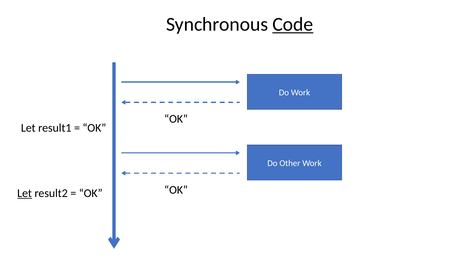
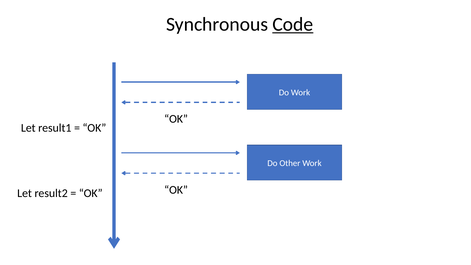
Let underline: present -> none (25, 193)
